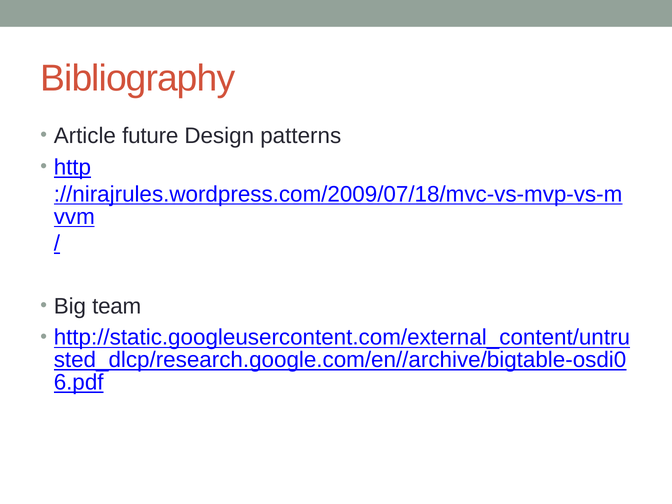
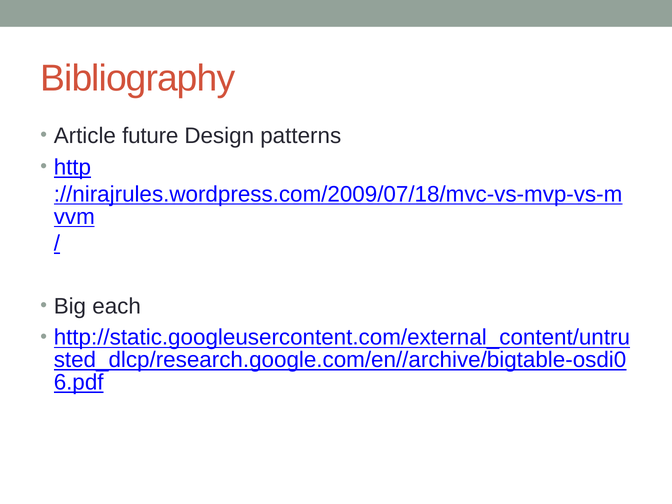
team: team -> each (117, 306)
